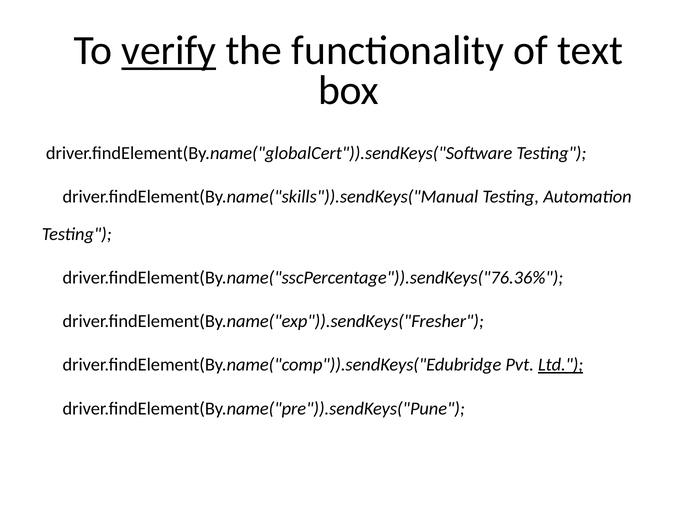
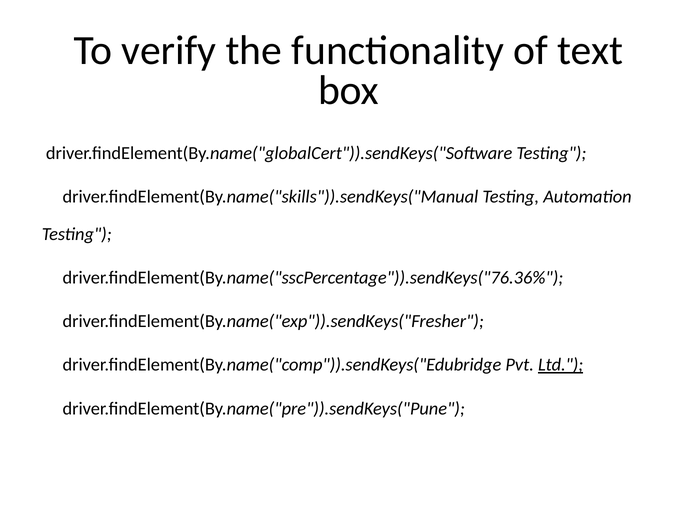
verify underline: present -> none (169, 51)
